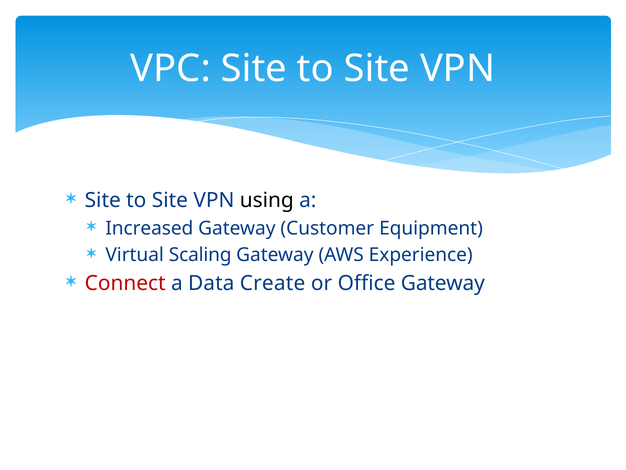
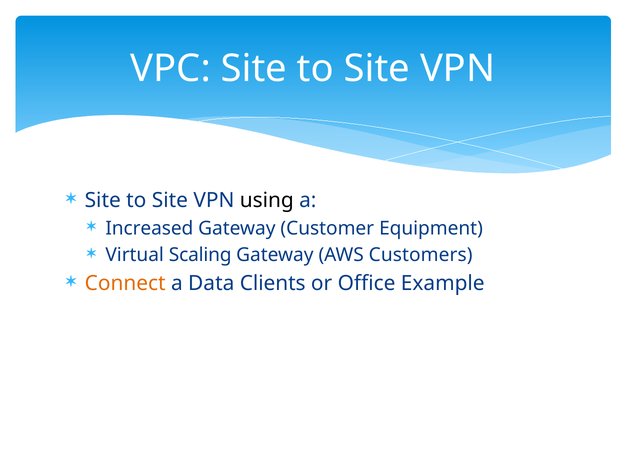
Experience: Experience -> Customers (421, 255)
Connect colour: red -> orange (125, 283)
Create: Create -> Clients (273, 283)
Office Gateway: Gateway -> Example (443, 283)
